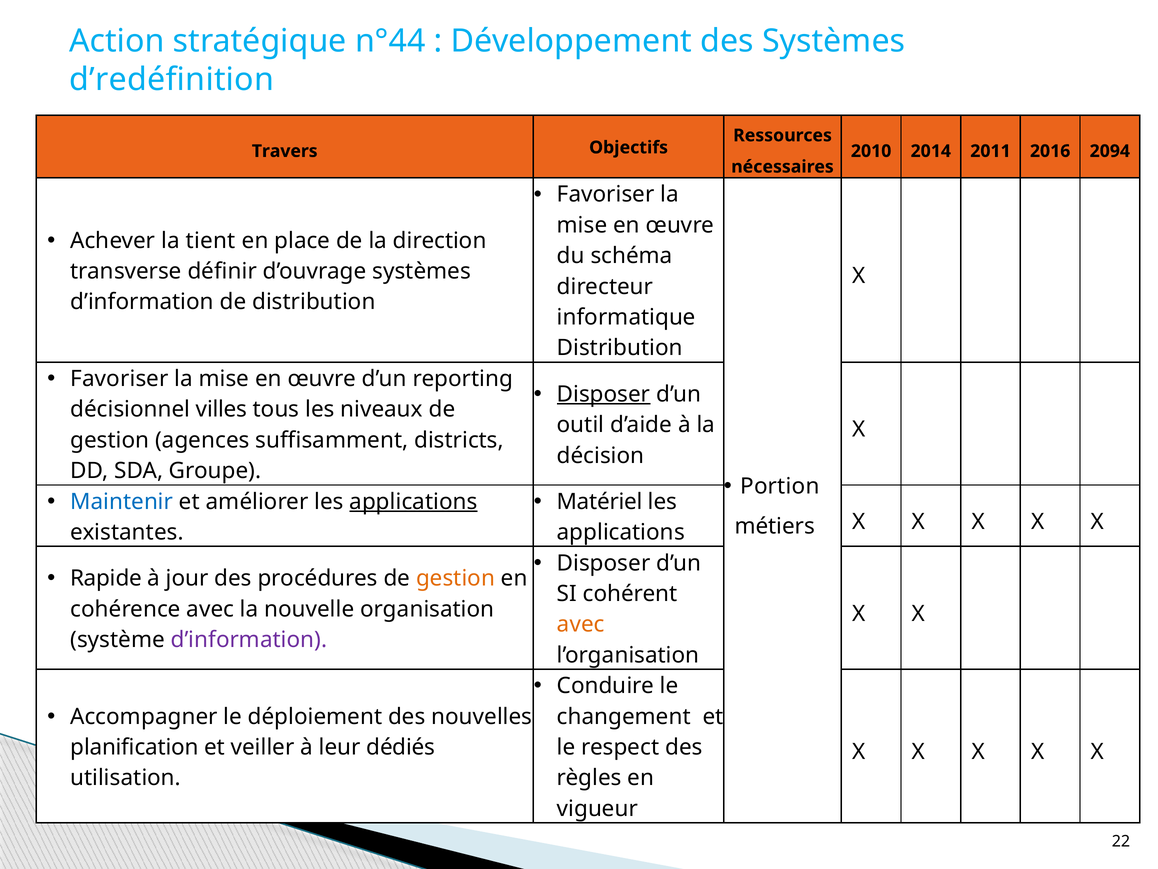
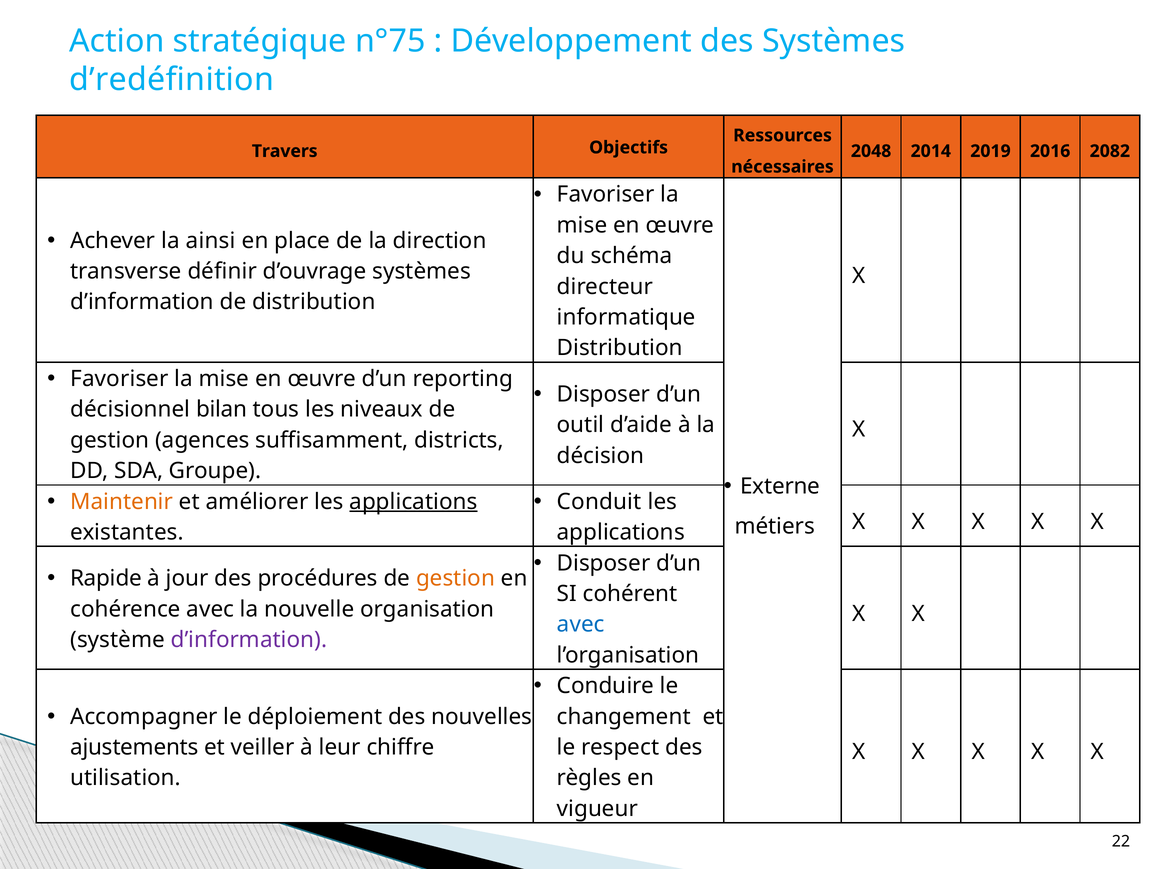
n°44: n°44 -> n°75 (390, 41)
2010: 2010 -> 2048 (871, 151)
2011: 2011 -> 2019 (990, 151)
2094: 2094 -> 2082 (1110, 151)
tient: tient -> ainsi (211, 240)
Disposer underline: present -> none (604, 394)
villes: villes -> bilan (222, 409)
Portion: Portion -> Externe (780, 486)
Maintenir colour: blue -> orange (122, 501)
Matériel: Matériel -> Conduit (599, 501)
avec colour: orange -> blue (581, 624)
planification: planification -> ajustements (134, 747)
dédiés: dédiés -> chiffre (401, 747)
